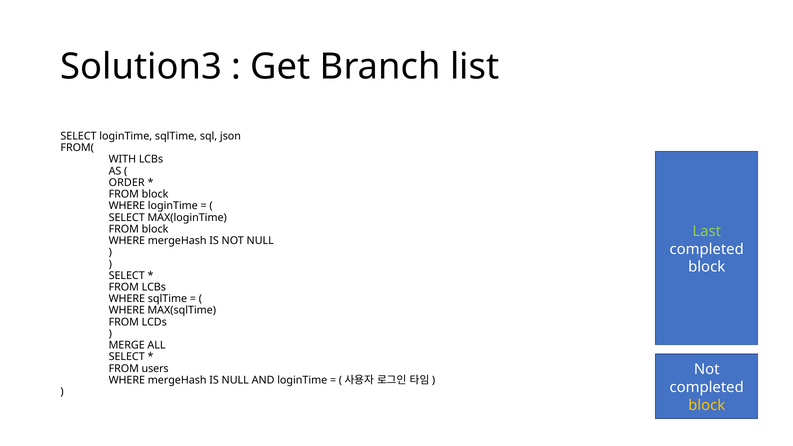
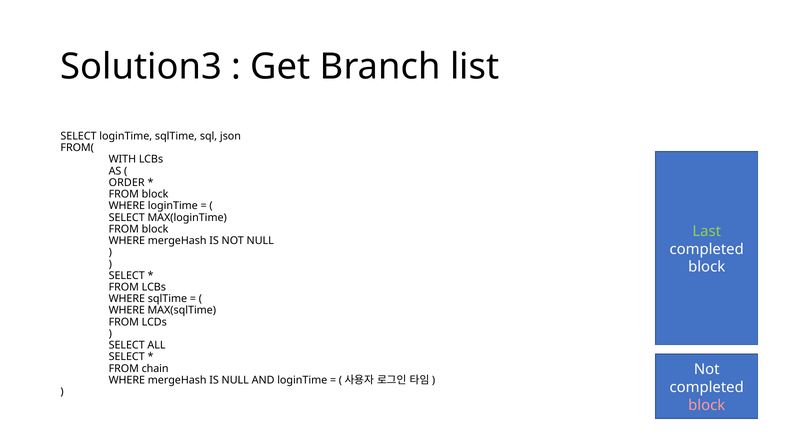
MERGE: MERGE -> SELECT (127, 345)
users: users -> chain (155, 369)
block colour: yellow -> pink (707, 405)
